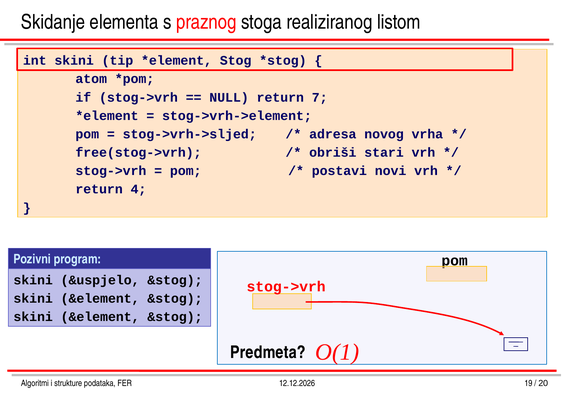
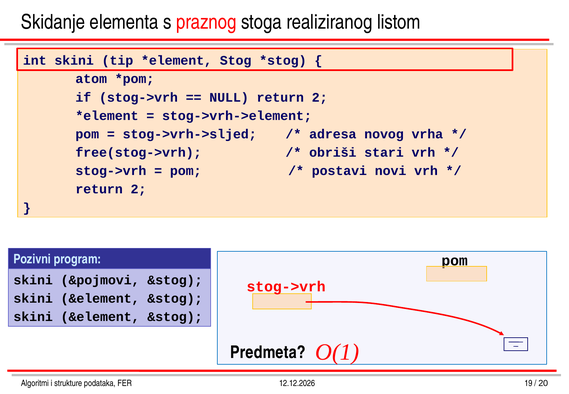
NULL return 7: 7 -> 2 (320, 97)
4: 4 -> 2 (138, 189)
&uspjelo: &uspjelo -> &pojmovi (100, 280)
